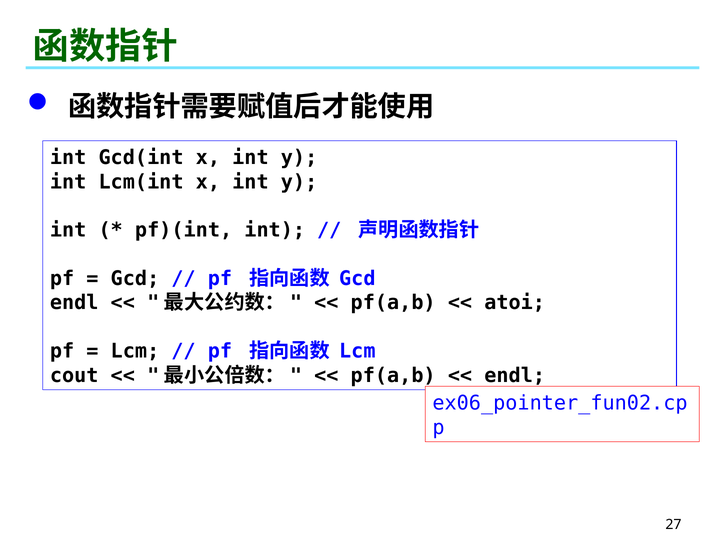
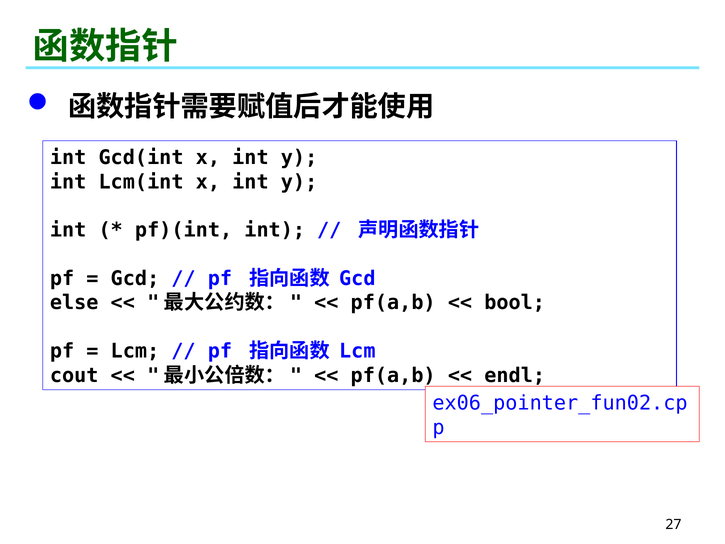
endl: endl -> else (74, 303)
atoi: atoi -> bool (515, 303)
